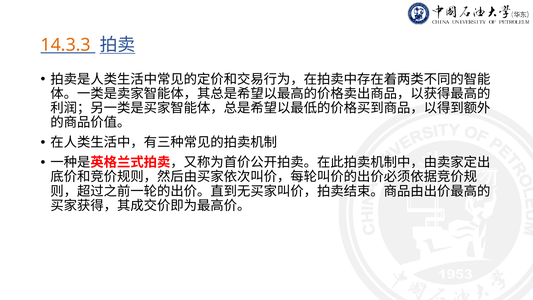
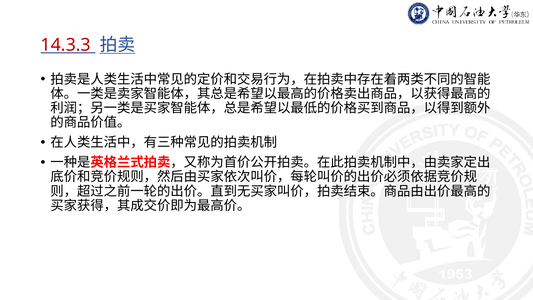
14.3.3 colour: orange -> red (66, 45)
